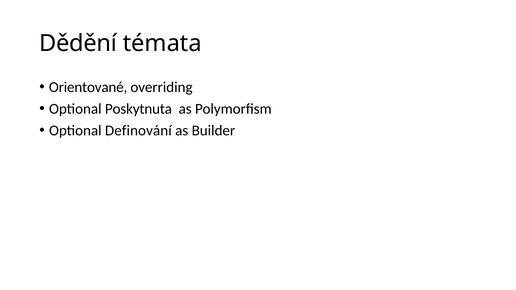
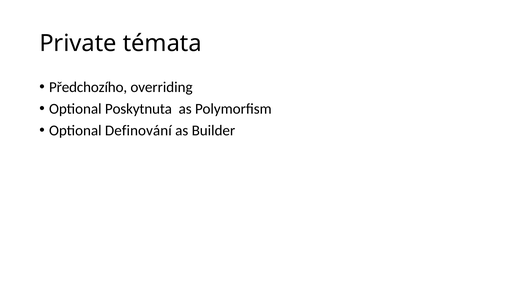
Dědění: Dědění -> Private (78, 43)
Orientované: Orientované -> Předchozího (88, 87)
